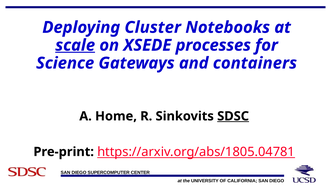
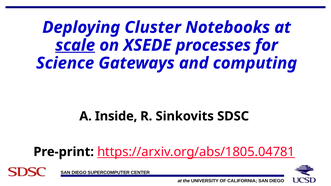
containers: containers -> computing (255, 63)
Home: Home -> Inside (116, 116)
SDSC underline: present -> none (233, 116)
